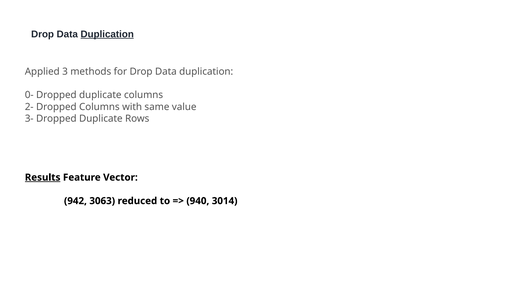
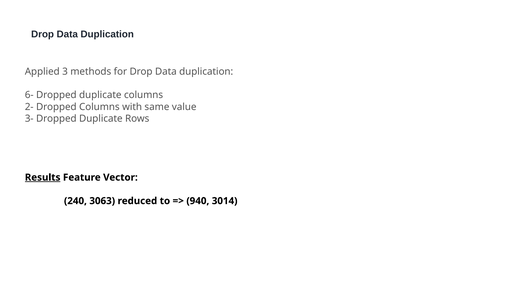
Duplication underline: present -> none (107, 34)
0-: 0- -> 6- (29, 95)
942: 942 -> 240 (75, 201)
